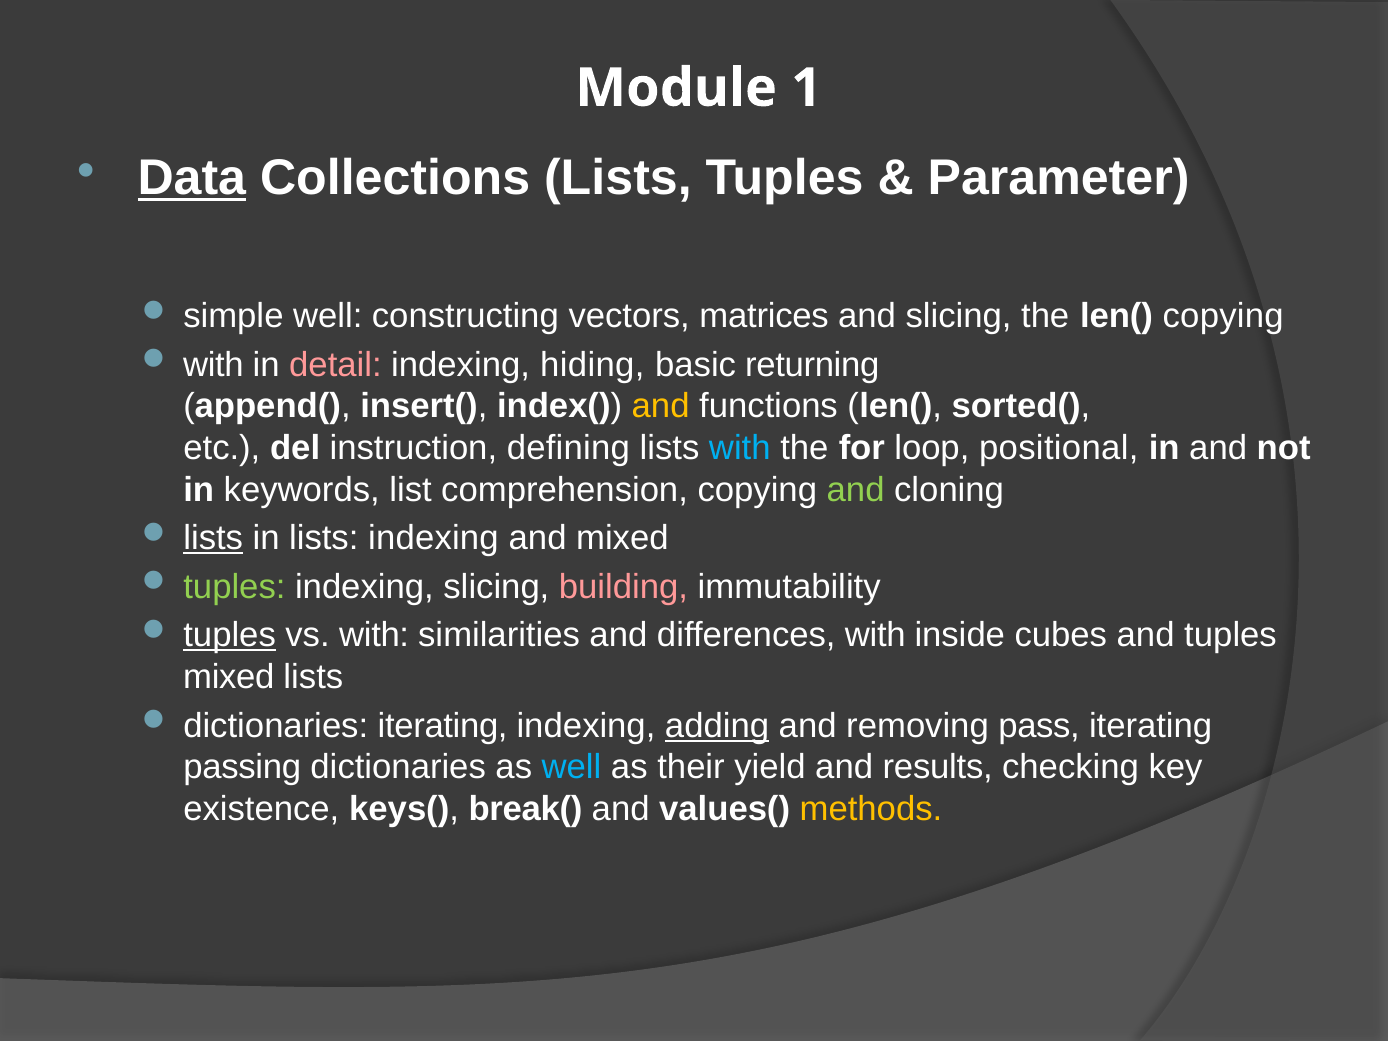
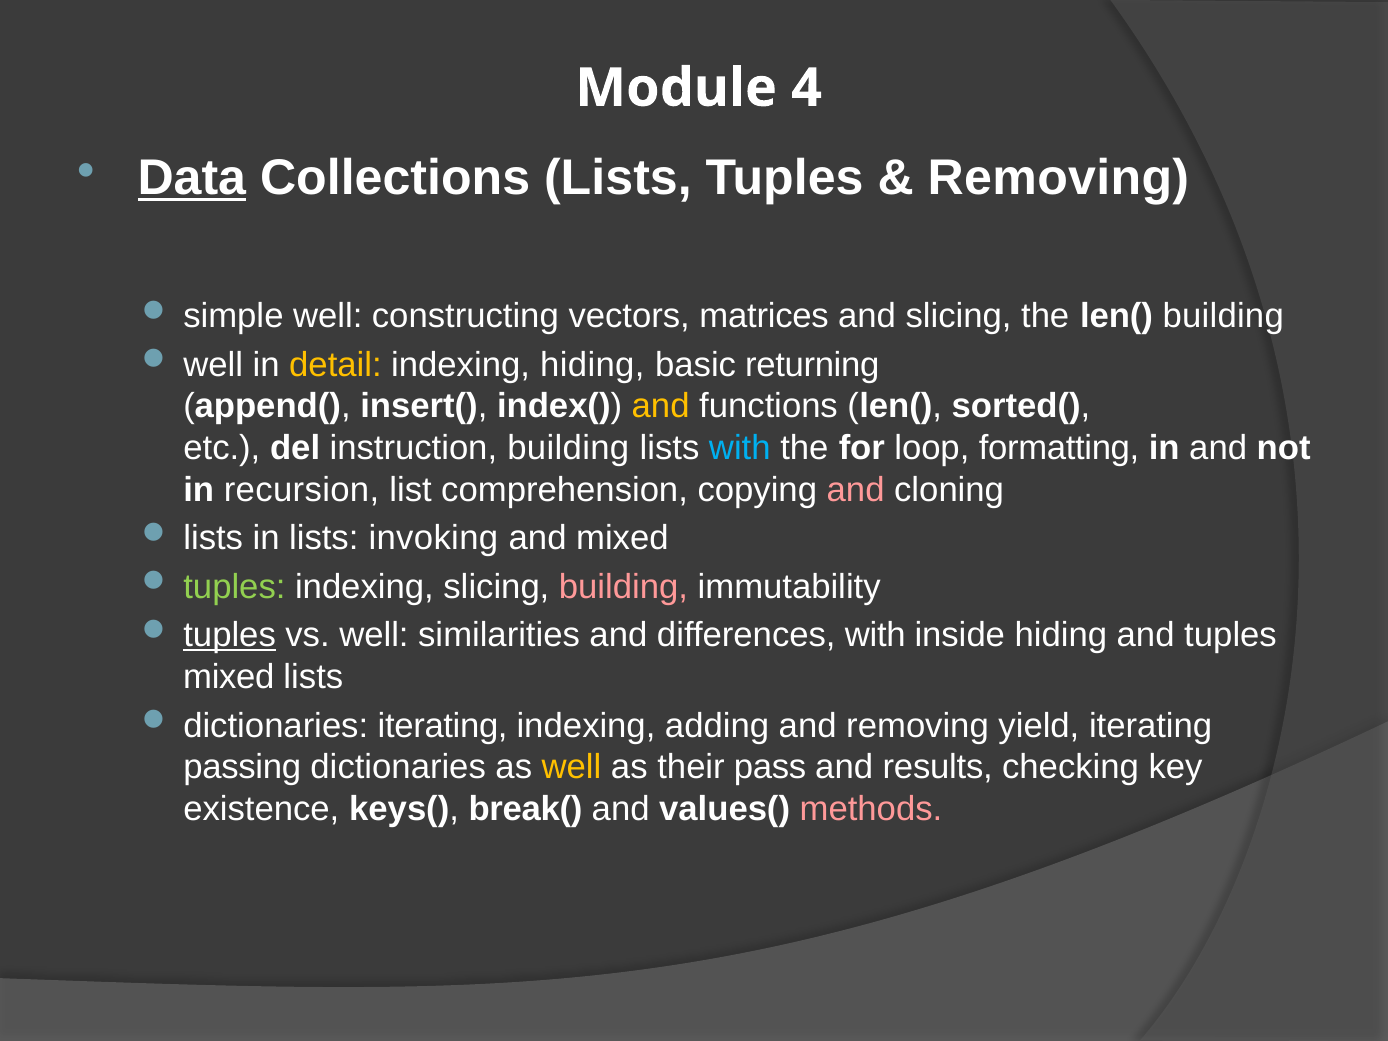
1: 1 -> 4 (807, 88)
Parameter: Parameter -> Removing (1058, 178)
len( copying: copying -> building (1223, 316)
with: with -> well (213, 365)
detail colour: pink -> yellow (335, 365)
instruction defining: defining -> building (568, 448)
positional: positional -> formatting (1059, 448)
keywords: keywords -> recursion (302, 490)
and colour: light green -> pink (856, 490)
lists underline: present -> none (213, 538)
lists indexing: indexing -> invoking (433, 538)
vs with: with -> well (374, 635)
inside cubes: cubes -> hiding (1061, 635)
adding underline: present -> none (717, 726)
pass: pass -> yield (1039, 726)
well colour: light blue -> yellow (572, 767)
yield: yield -> pass (770, 767)
methods colour: yellow -> pink (871, 809)
